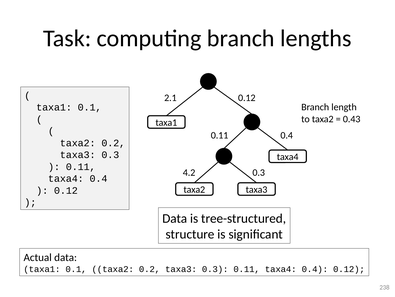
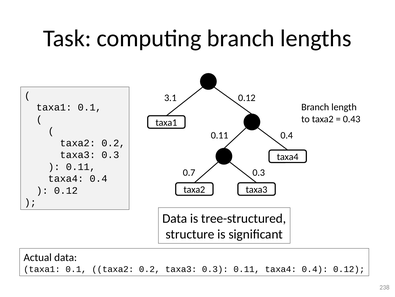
2.1: 2.1 -> 3.1 (170, 98)
4.2: 4.2 -> 0.7 (189, 172)
